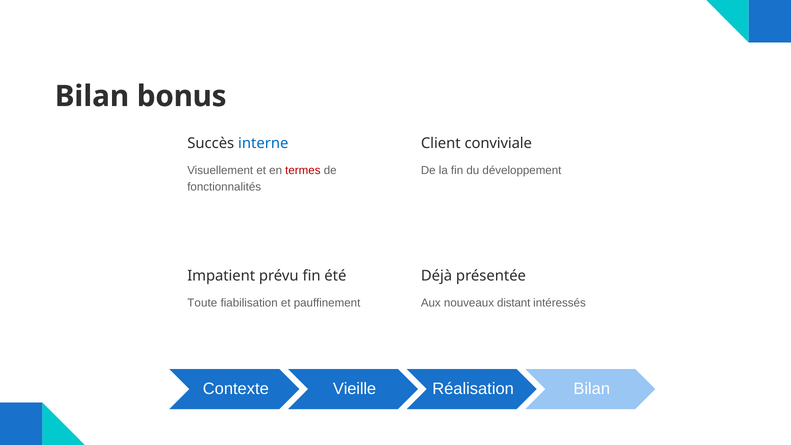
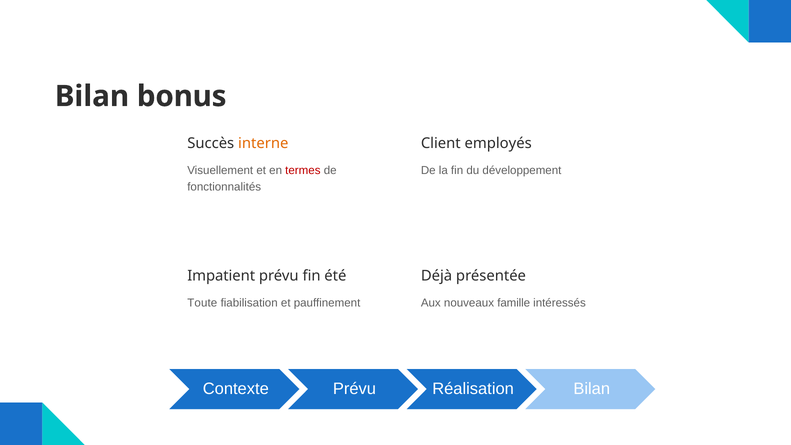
interne colour: blue -> orange (263, 143)
conviviale: conviviale -> employés (498, 143)
distant: distant -> famille (514, 303)
Vieille: Vieille -> Prévu (354, 389)
